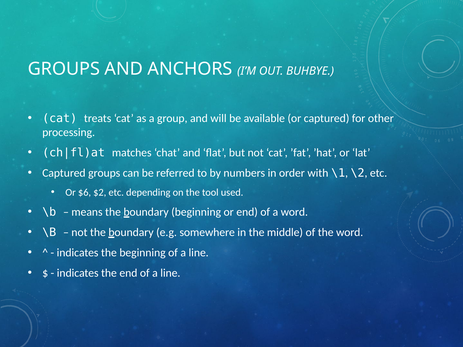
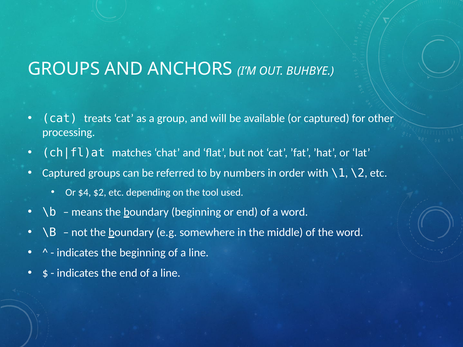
$6: $6 -> $4 (85, 193)
